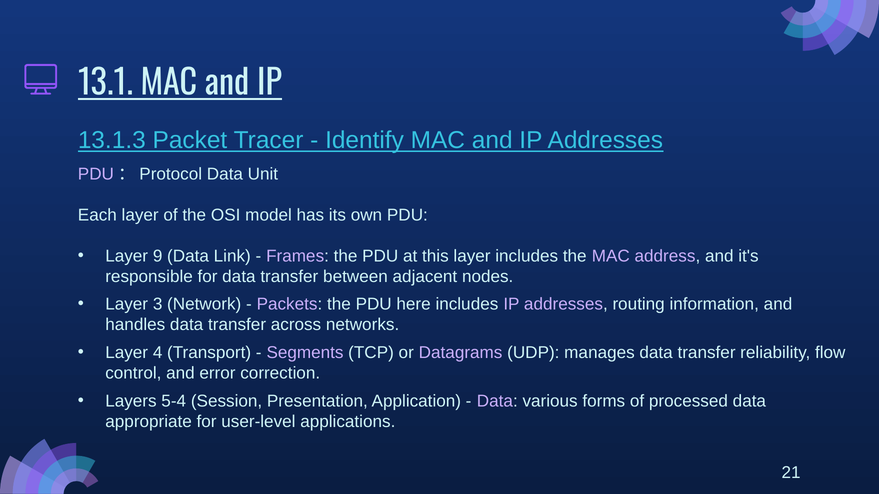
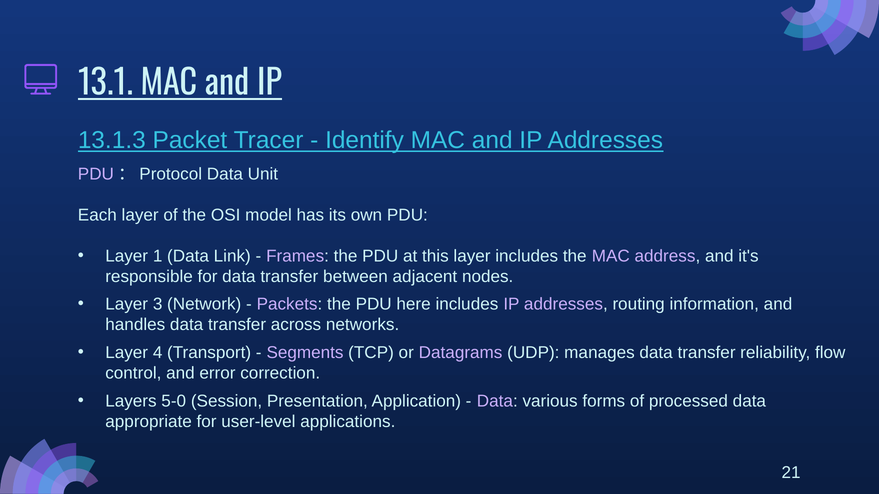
9: 9 -> 1 (158, 256)
5-4: 5-4 -> 5-0 (174, 401)
